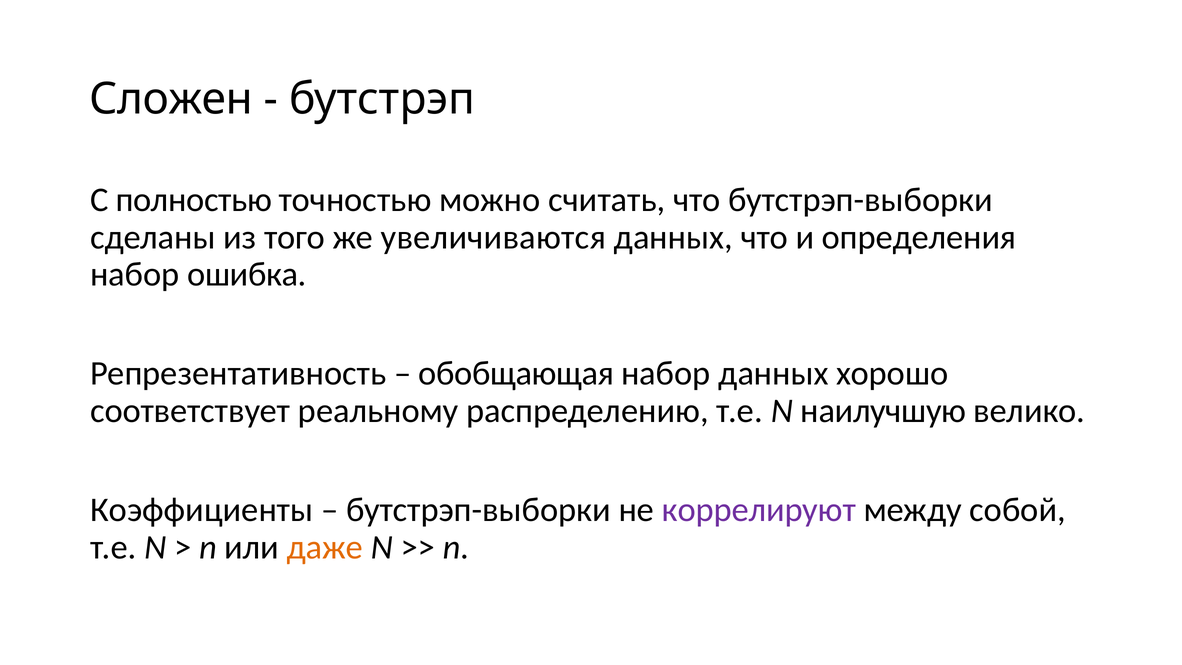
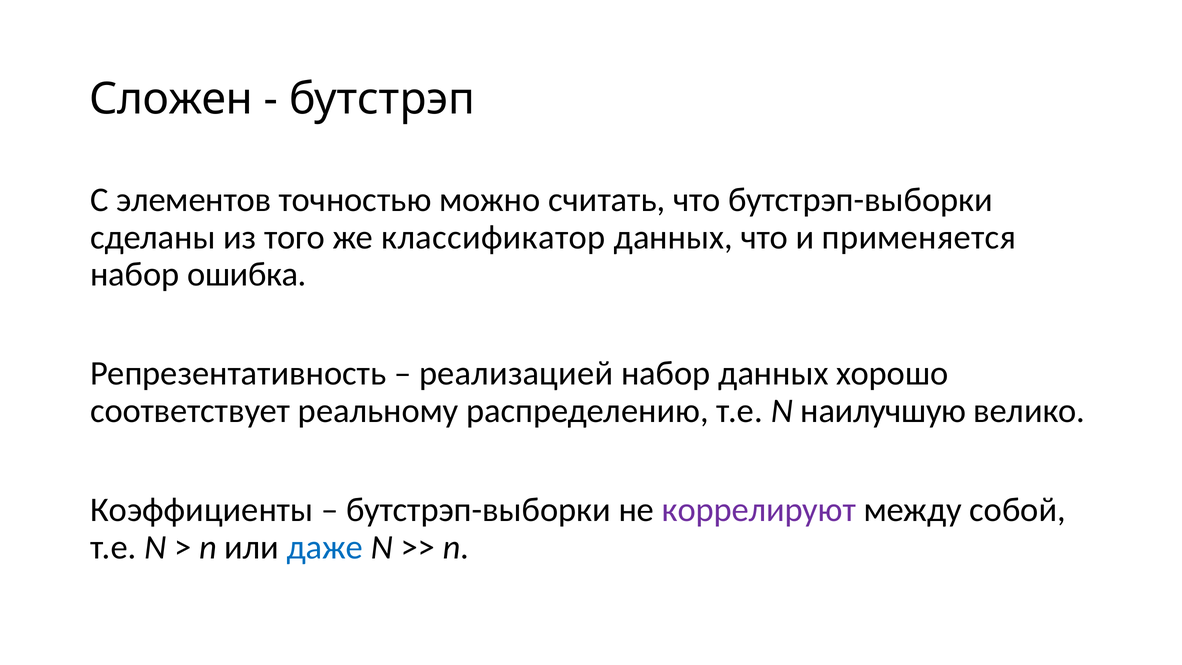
полностью: полностью -> элементов (194, 200)
увеличиваются: увеличиваются -> классификатор (493, 237)
определения: определения -> применяется (919, 237)
обобщающая: обобщающая -> реализацией (516, 373)
даже colour: orange -> blue (325, 547)
